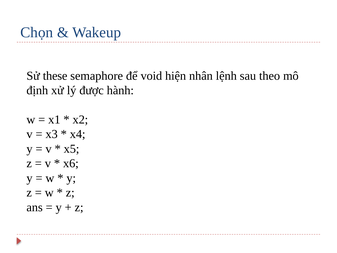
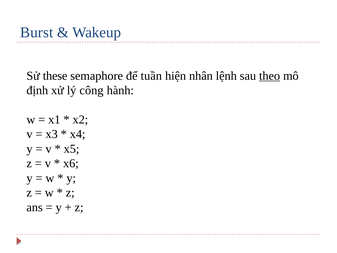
Chọn: Chọn -> Burst (37, 33)
void: void -> tuần (151, 76)
theo underline: none -> present (270, 76)
được: được -> công (91, 90)
